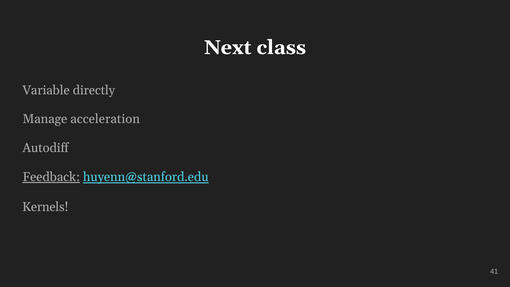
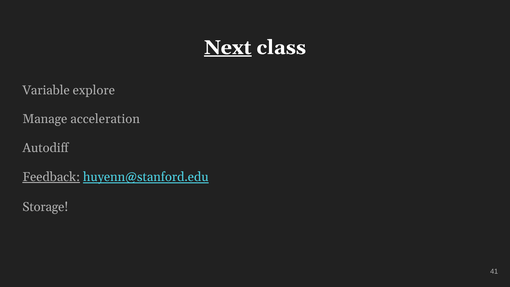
Next underline: none -> present (228, 47)
directly: directly -> explore (94, 90)
Kernels: Kernels -> Storage (45, 207)
